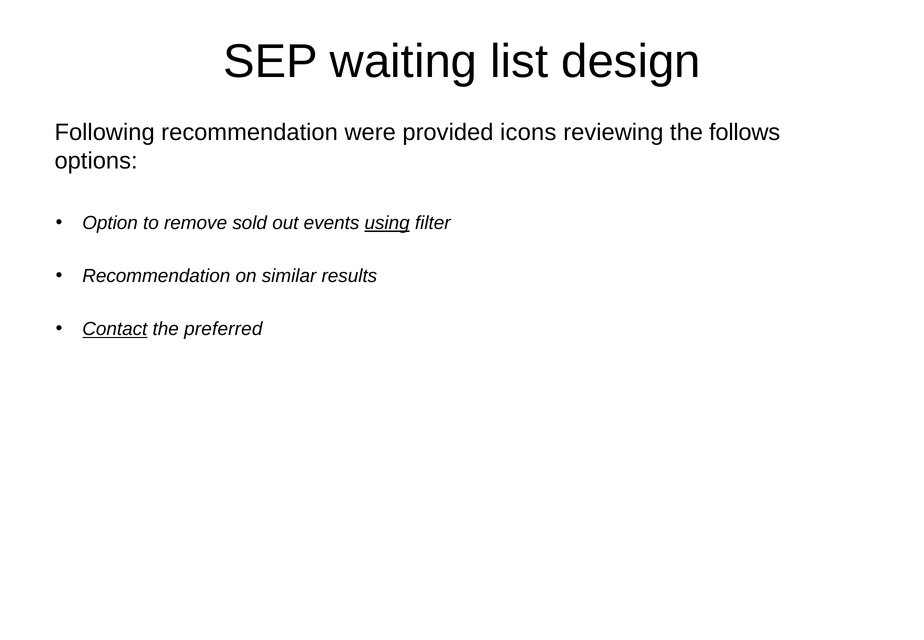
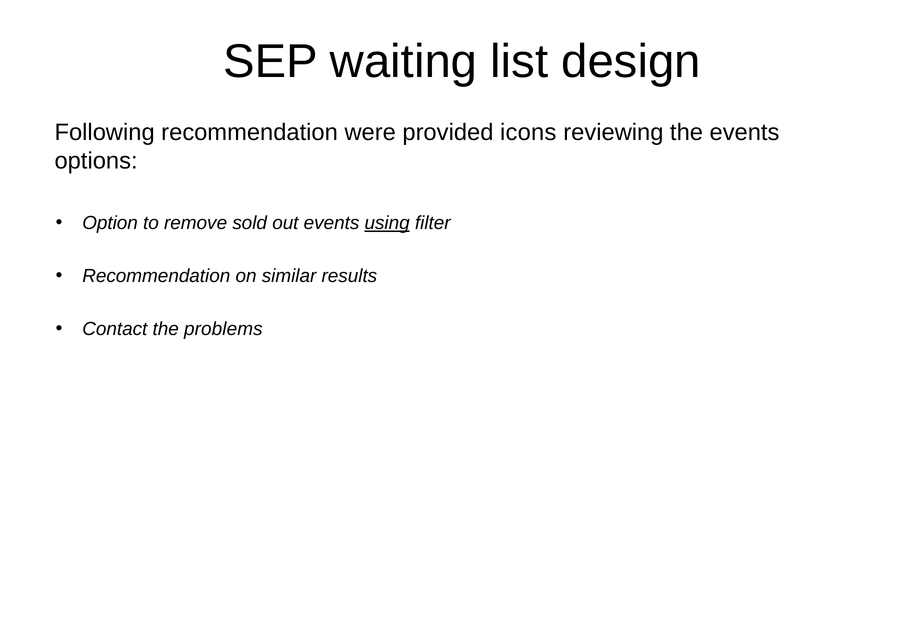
the follows: follows -> events (744, 132)
Contact underline: present -> none (115, 329)
preferred: preferred -> problems (223, 329)
